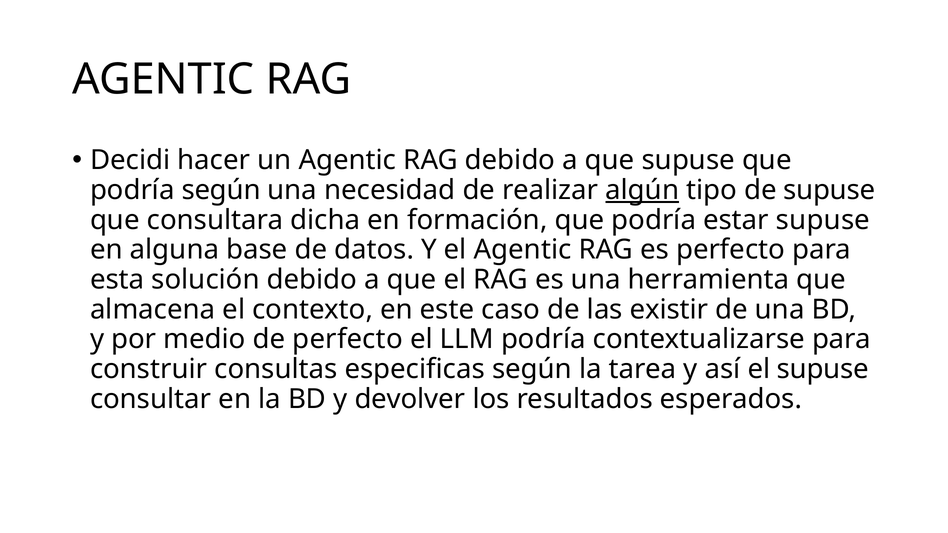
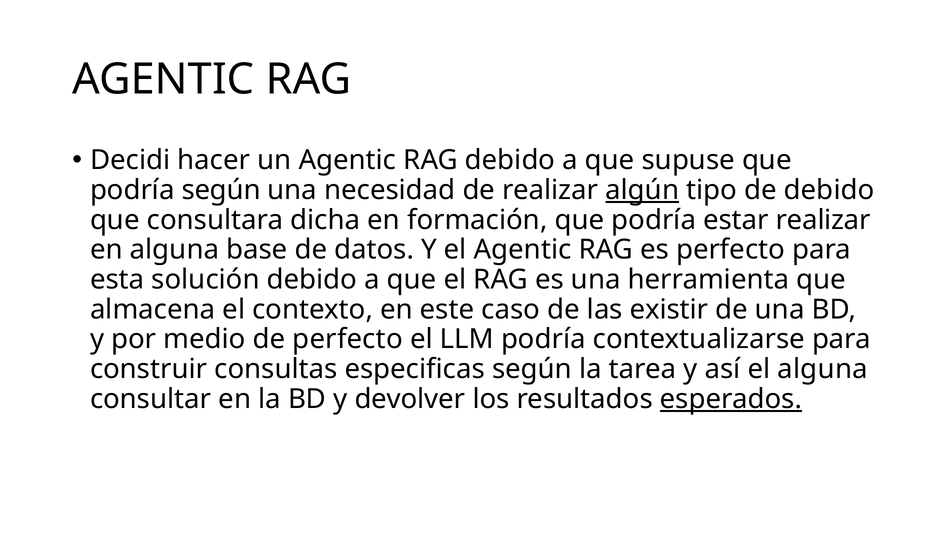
de supuse: supuse -> debido (829, 190)
estar supuse: supuse -> realizar (823, 220)
el supuse: supuse -> alguna (823, 369)
esperados underline: none -> present (731, 399)
